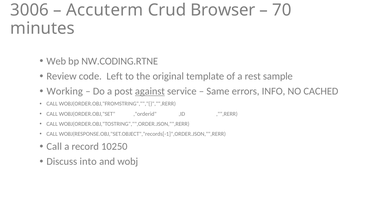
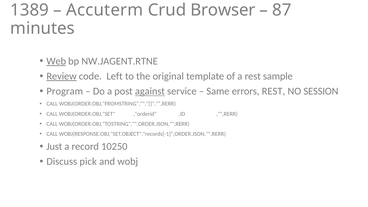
3006: 3006 -> 1389 (30, 10)
70: 70 -> 87 (282, 10)
Web underline: none -> present (56, 61)
NW.CODING.RTNE: NW.CODING.RTNE -> NW.JAGENT.RTNE (120, 61)
Review underline: none -> present (62, 76)
Working: Working -> Program (65, 91)
errors INFO: INFO -> REST (273, 91)
CACHED: CACHED -> SESSION (321, 91)
Call: Call -> Just (54, 146)
into: into -> pick (88, 162)
